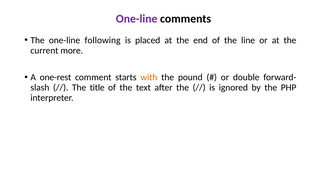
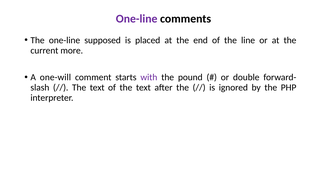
following: following -> supposed (103, 40)
one-rest: one-rest -> one-will (55, 77)
with colour: orange -> purple (149, 77)
title: title -> text (97, 87)
